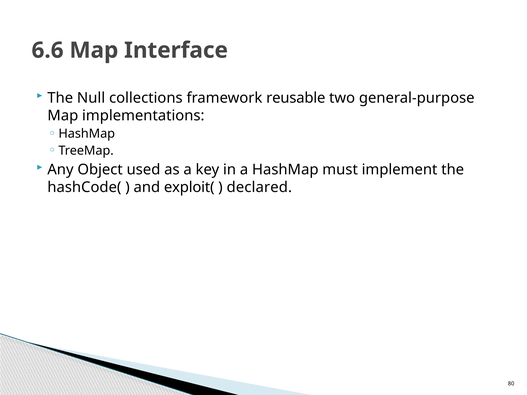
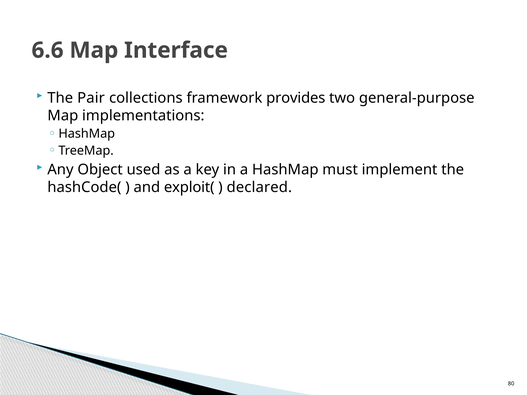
Null: Null -> Pair (91, 98)
reusable: reusable -> provides (296, 98)
